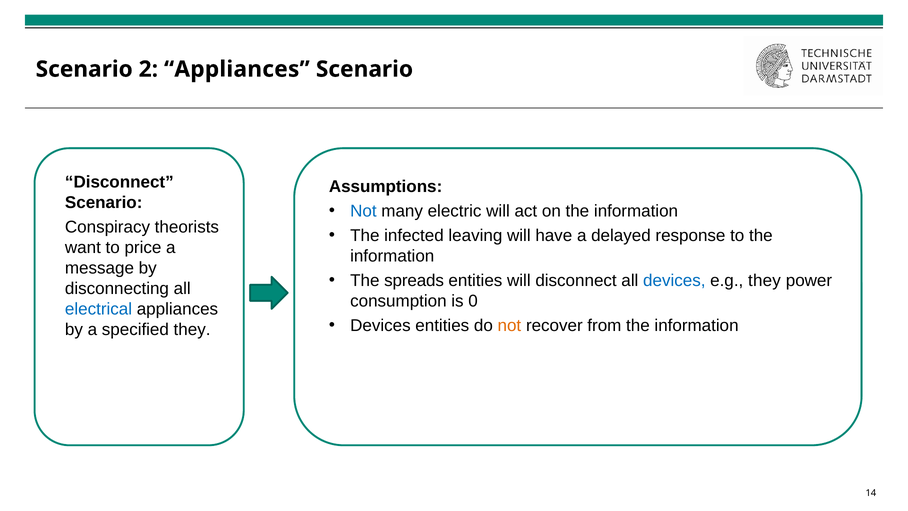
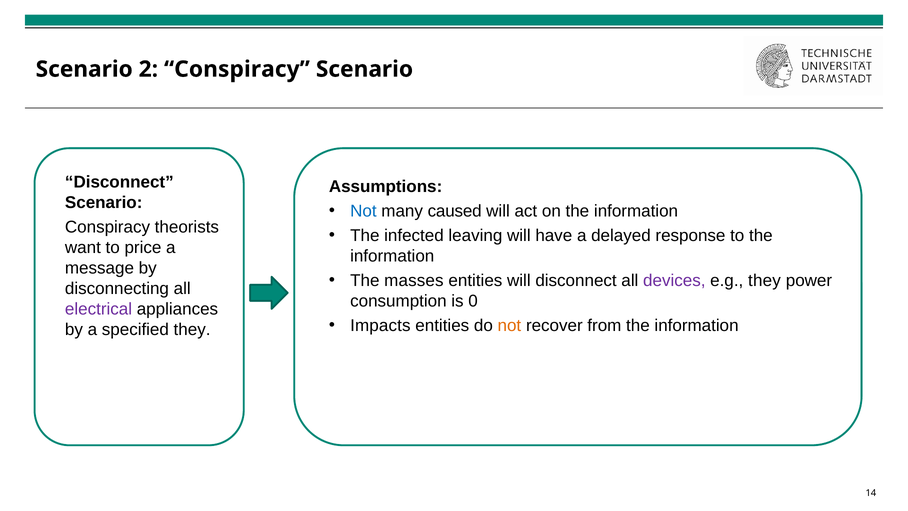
2 Appliances: Appliances -> Conspiracy (237, 69)
electric: electric -> caused (455, 211)
spreads: spreads -> masses (414, 280)
devices colour: blue -> purple (674, 280)
electrical colour: blue -> purple (99, 309)
Devices: Devices -> Impacts (380, 325)
